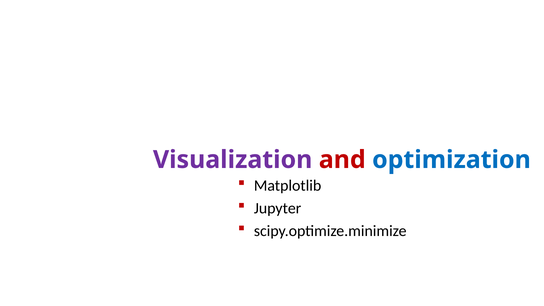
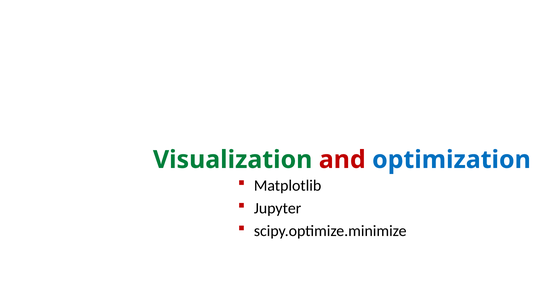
Visualization colour: purple -> green (233, 160)
